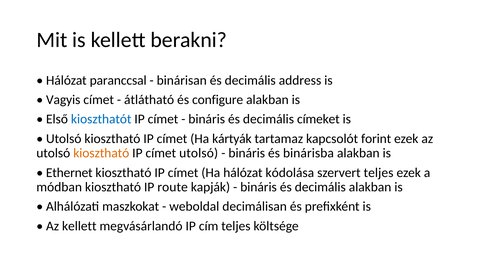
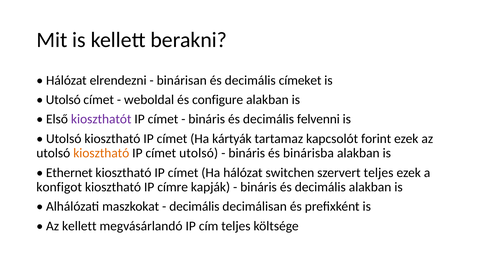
paranccsal: paranccsal -> elrendezni (118, 80)
address: address -> címeket (300, 80)
Vagyis: Vagyis -> Utolsó (63, 100)
átlátható: átlátható -> weboldal (149, 100)
kioszthatót colour: blue -> purple (101, 119)
címeket: címeket -> felvenni (318, 119)
kódolása: kódolása -> switchen (290, 173)
módban: módban -> konfigot (59, 187)
route: route -> címre (173, 187)
weboldal: weboldal -> decimális (194, 207)
